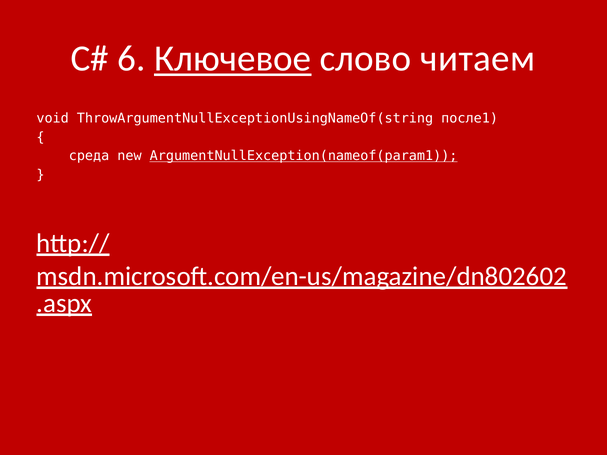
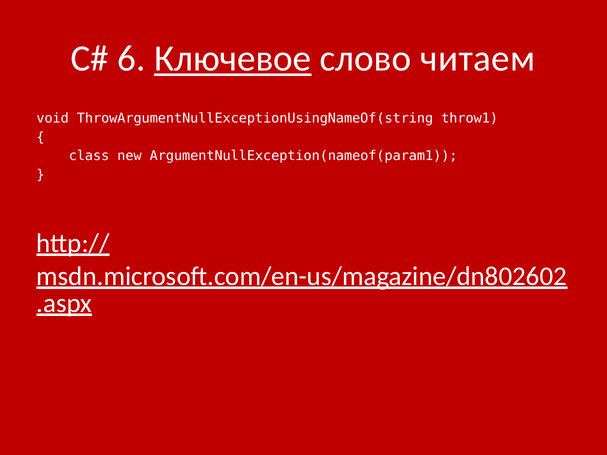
после1: после1 -> throw1 (470, 118)
среда: среда -> class (89, 156)
ArgumentNullException(nameof(param1 underline: present -> none (304, 156)
